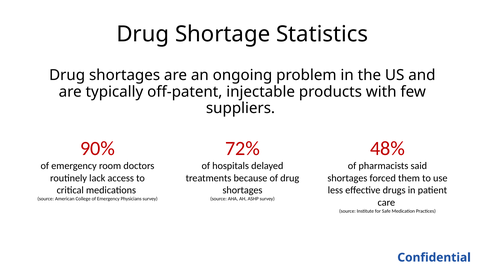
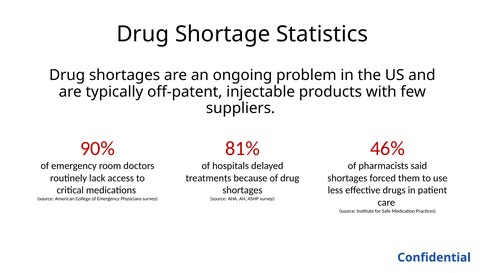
72%: 72% -> 81% (242, 148)
48%: 48% -> 46% (387, 148)
